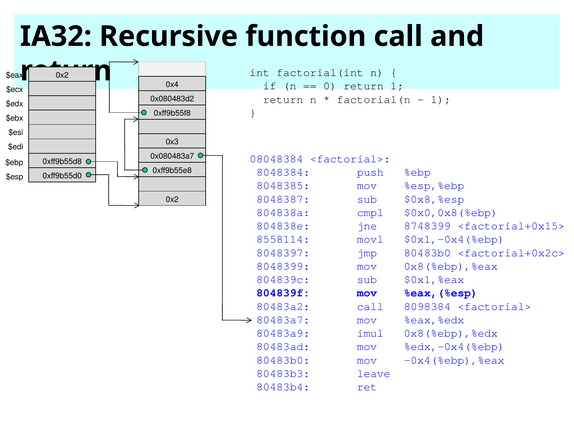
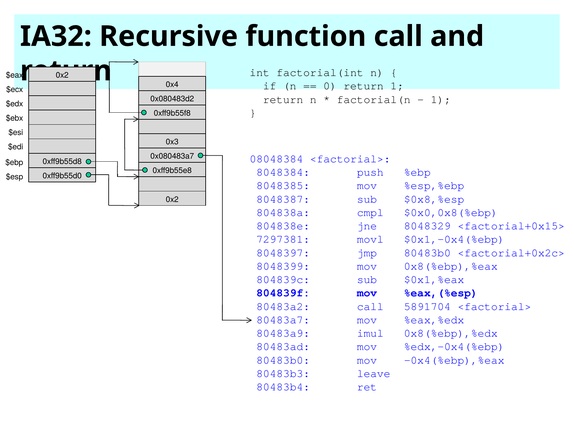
8748399: 8748399 -> 8048329 (427, 226)
8558114: 8558114 -> 7297381 (283, 239)
8098384: 8098384 -> 5891704 (427, 306)
